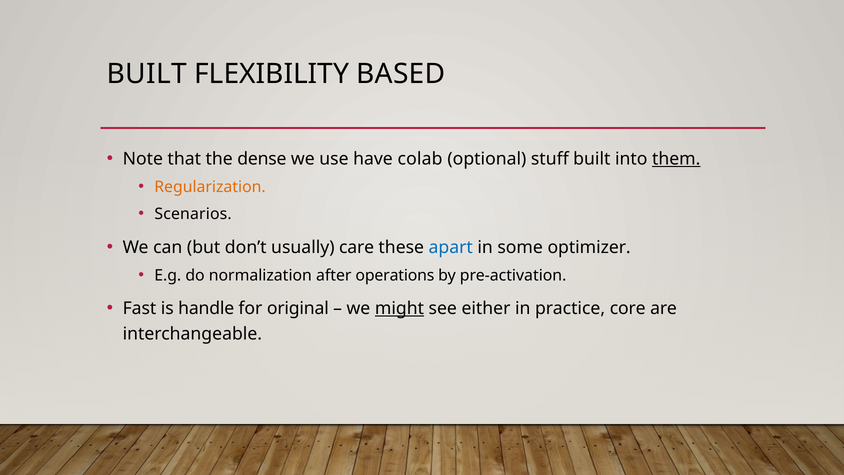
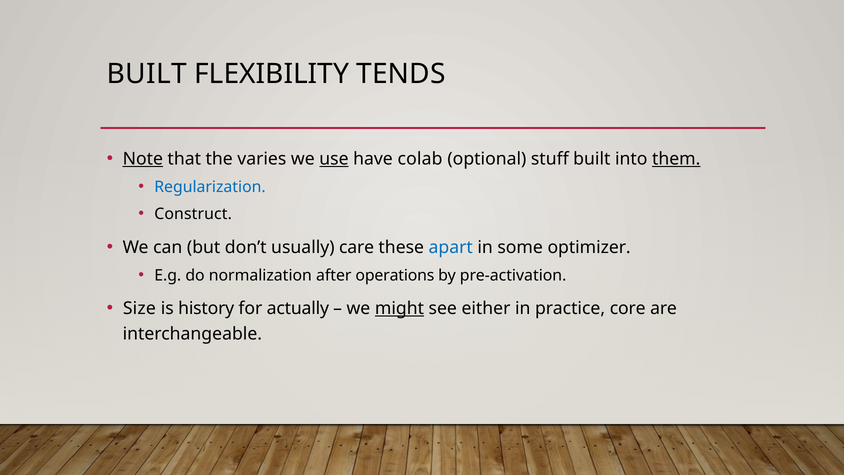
BASED: BASED -> TENDS (401, 74)
Note underline: none -> present (143, 159)
dense: dense -> varies (262, 159)
use underline: none -> present (334, 159)
Regularization colour: orange -> blue (210, 187)
Scenarios: Scenarios -> Construct (193, 214)
Fast: Fast -> Size (139, 308)
handle: handle -> history (206, 308)
original: original -> actually (298, 308)
